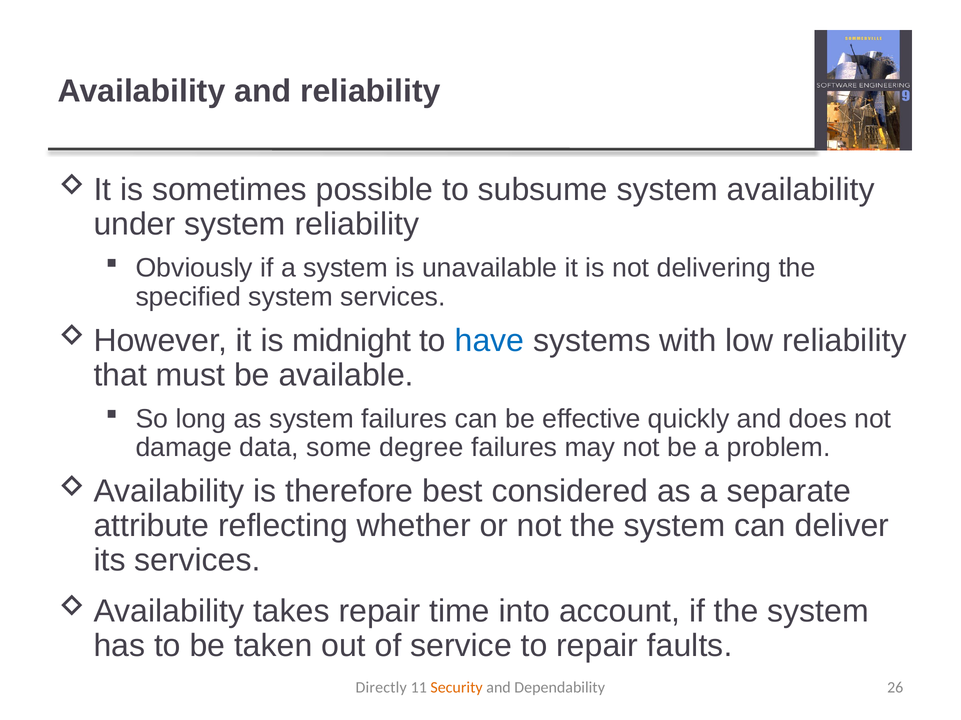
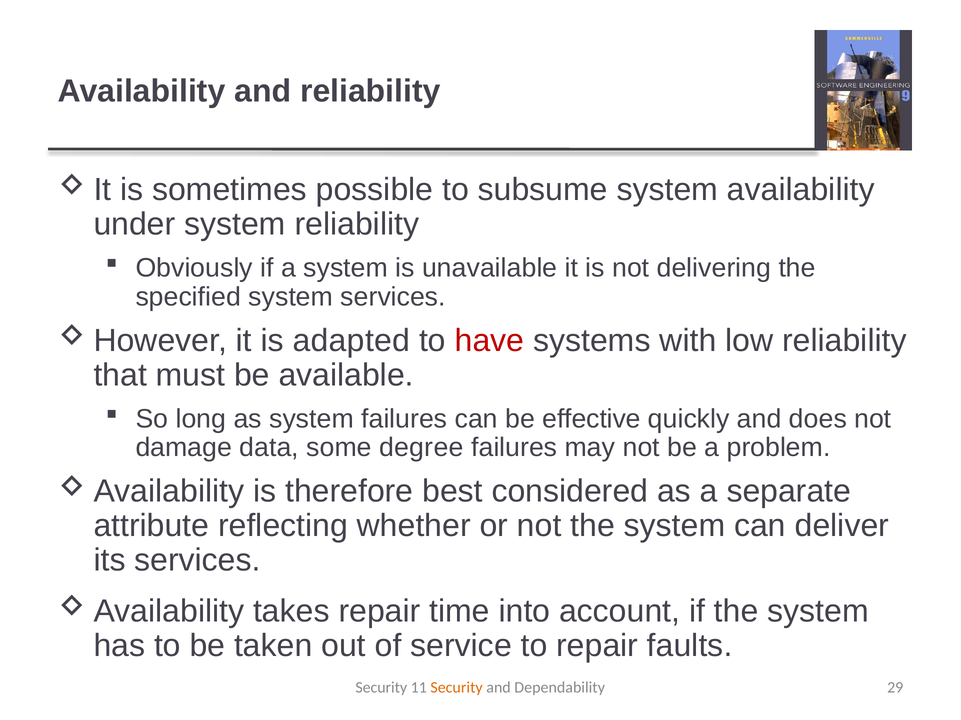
midnight: midnight -> adapted (351, 341)
have colour: blue -> red (489, 341)
Directly: Directly -> Security (381, 688)
26: 26 -> 29 (895, 688)
